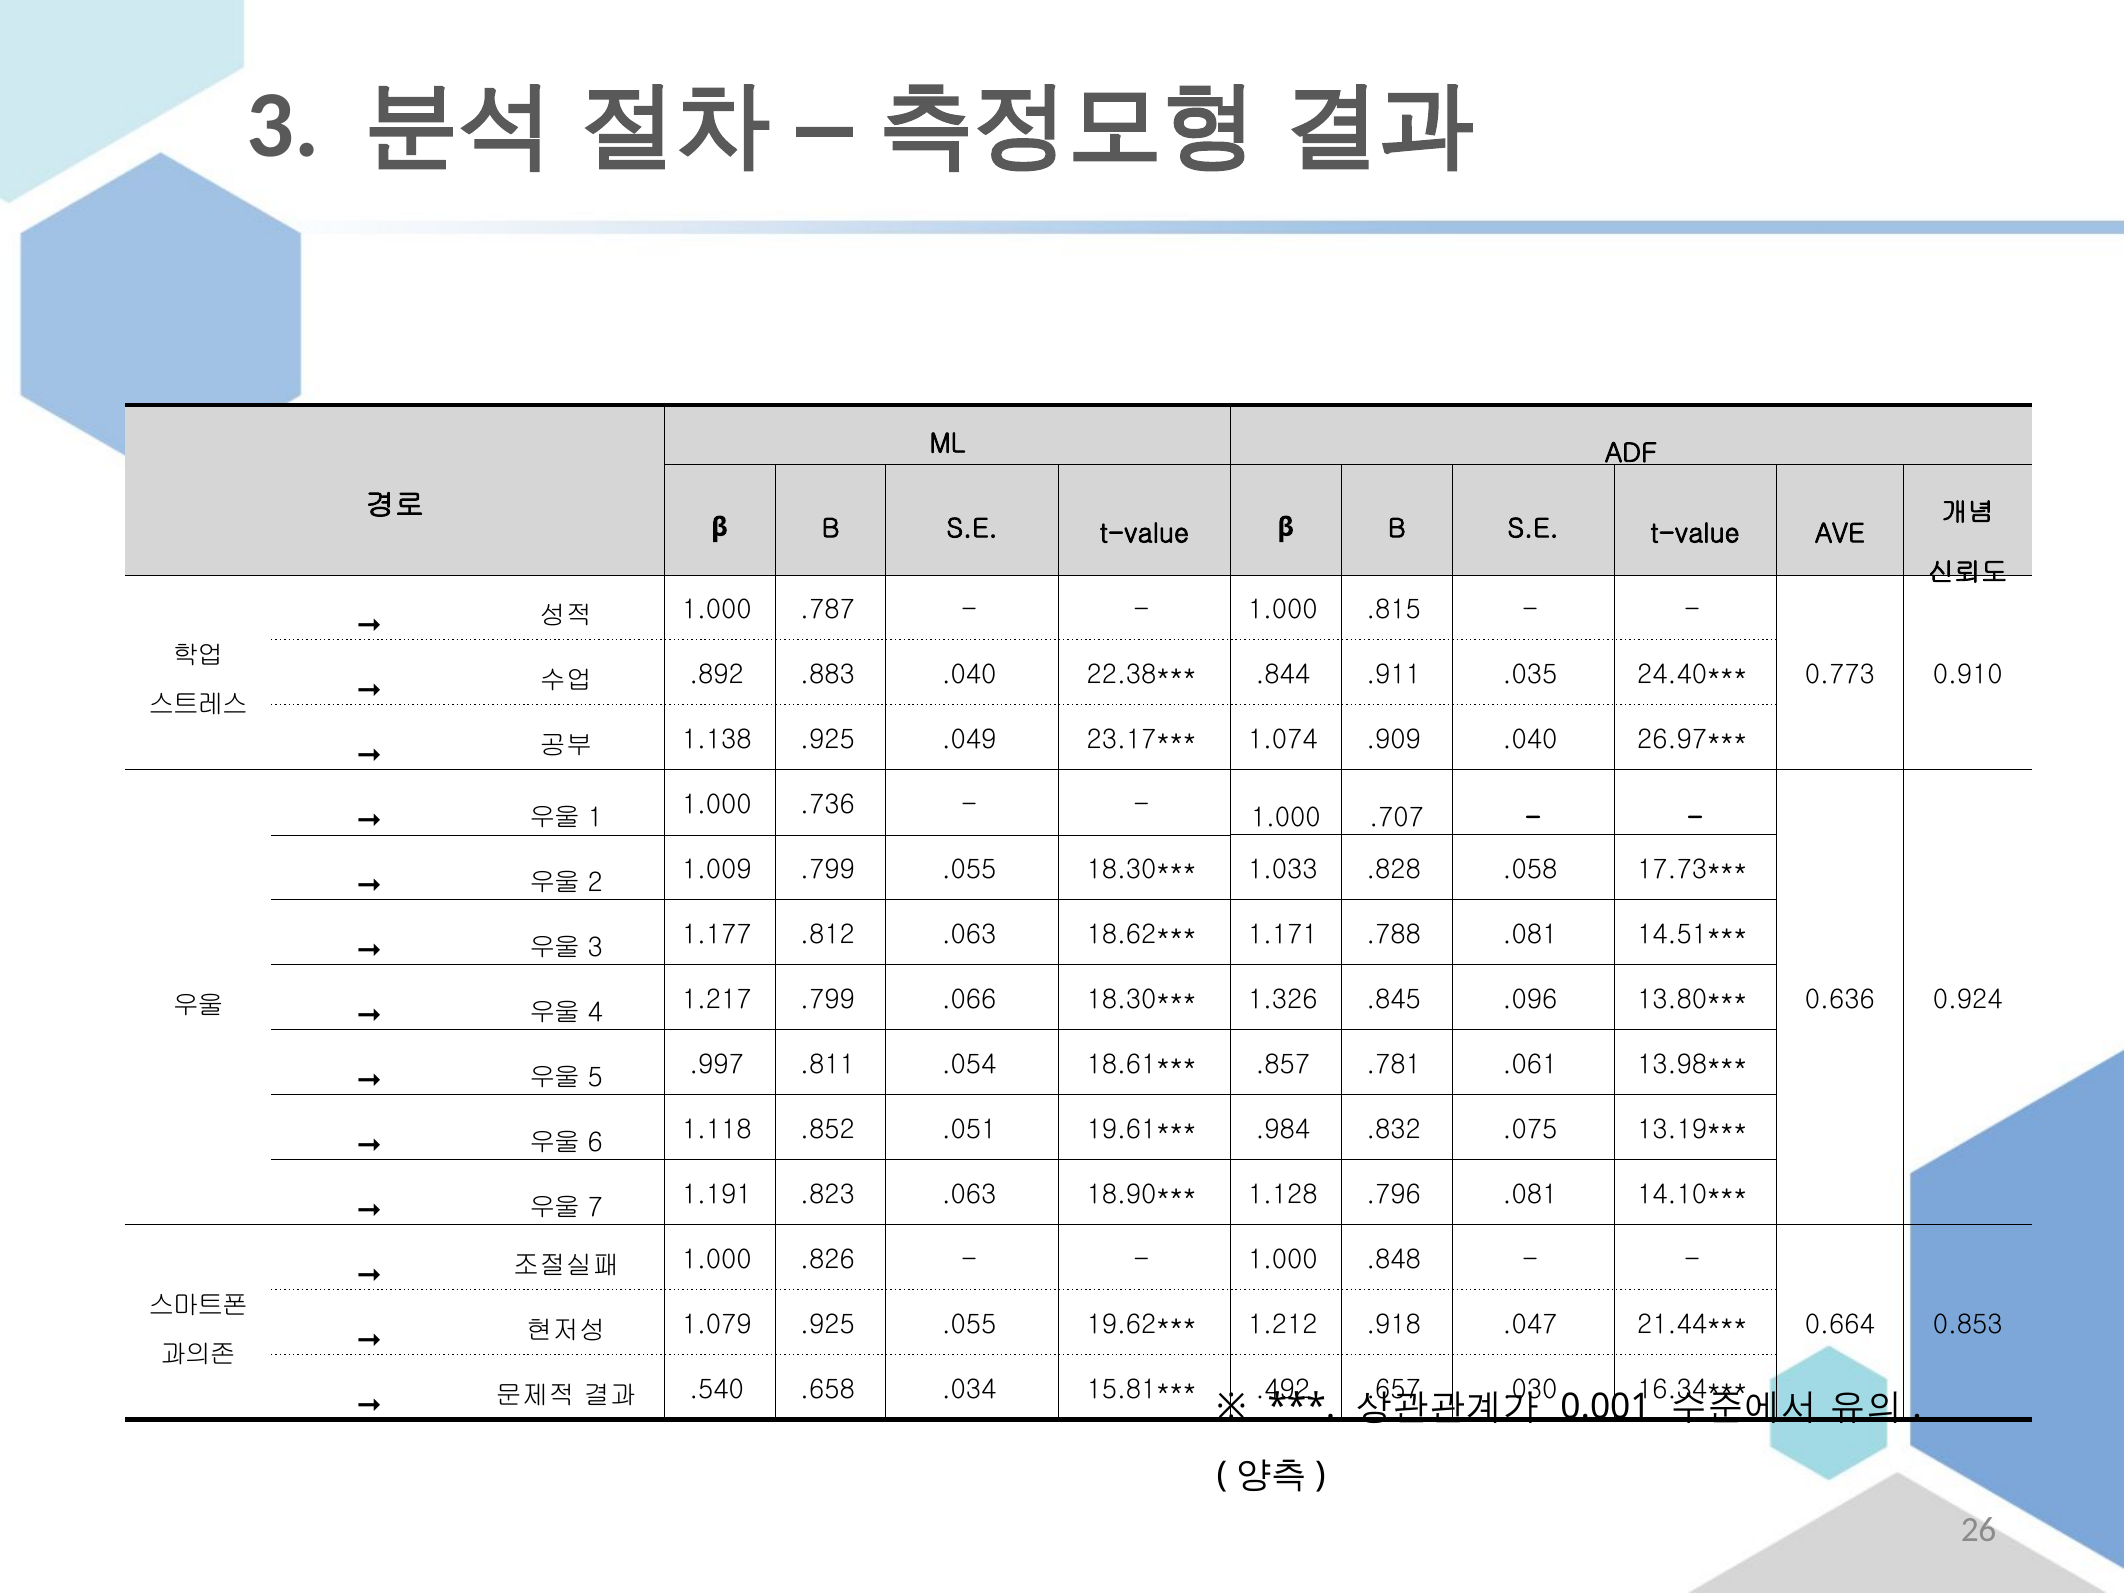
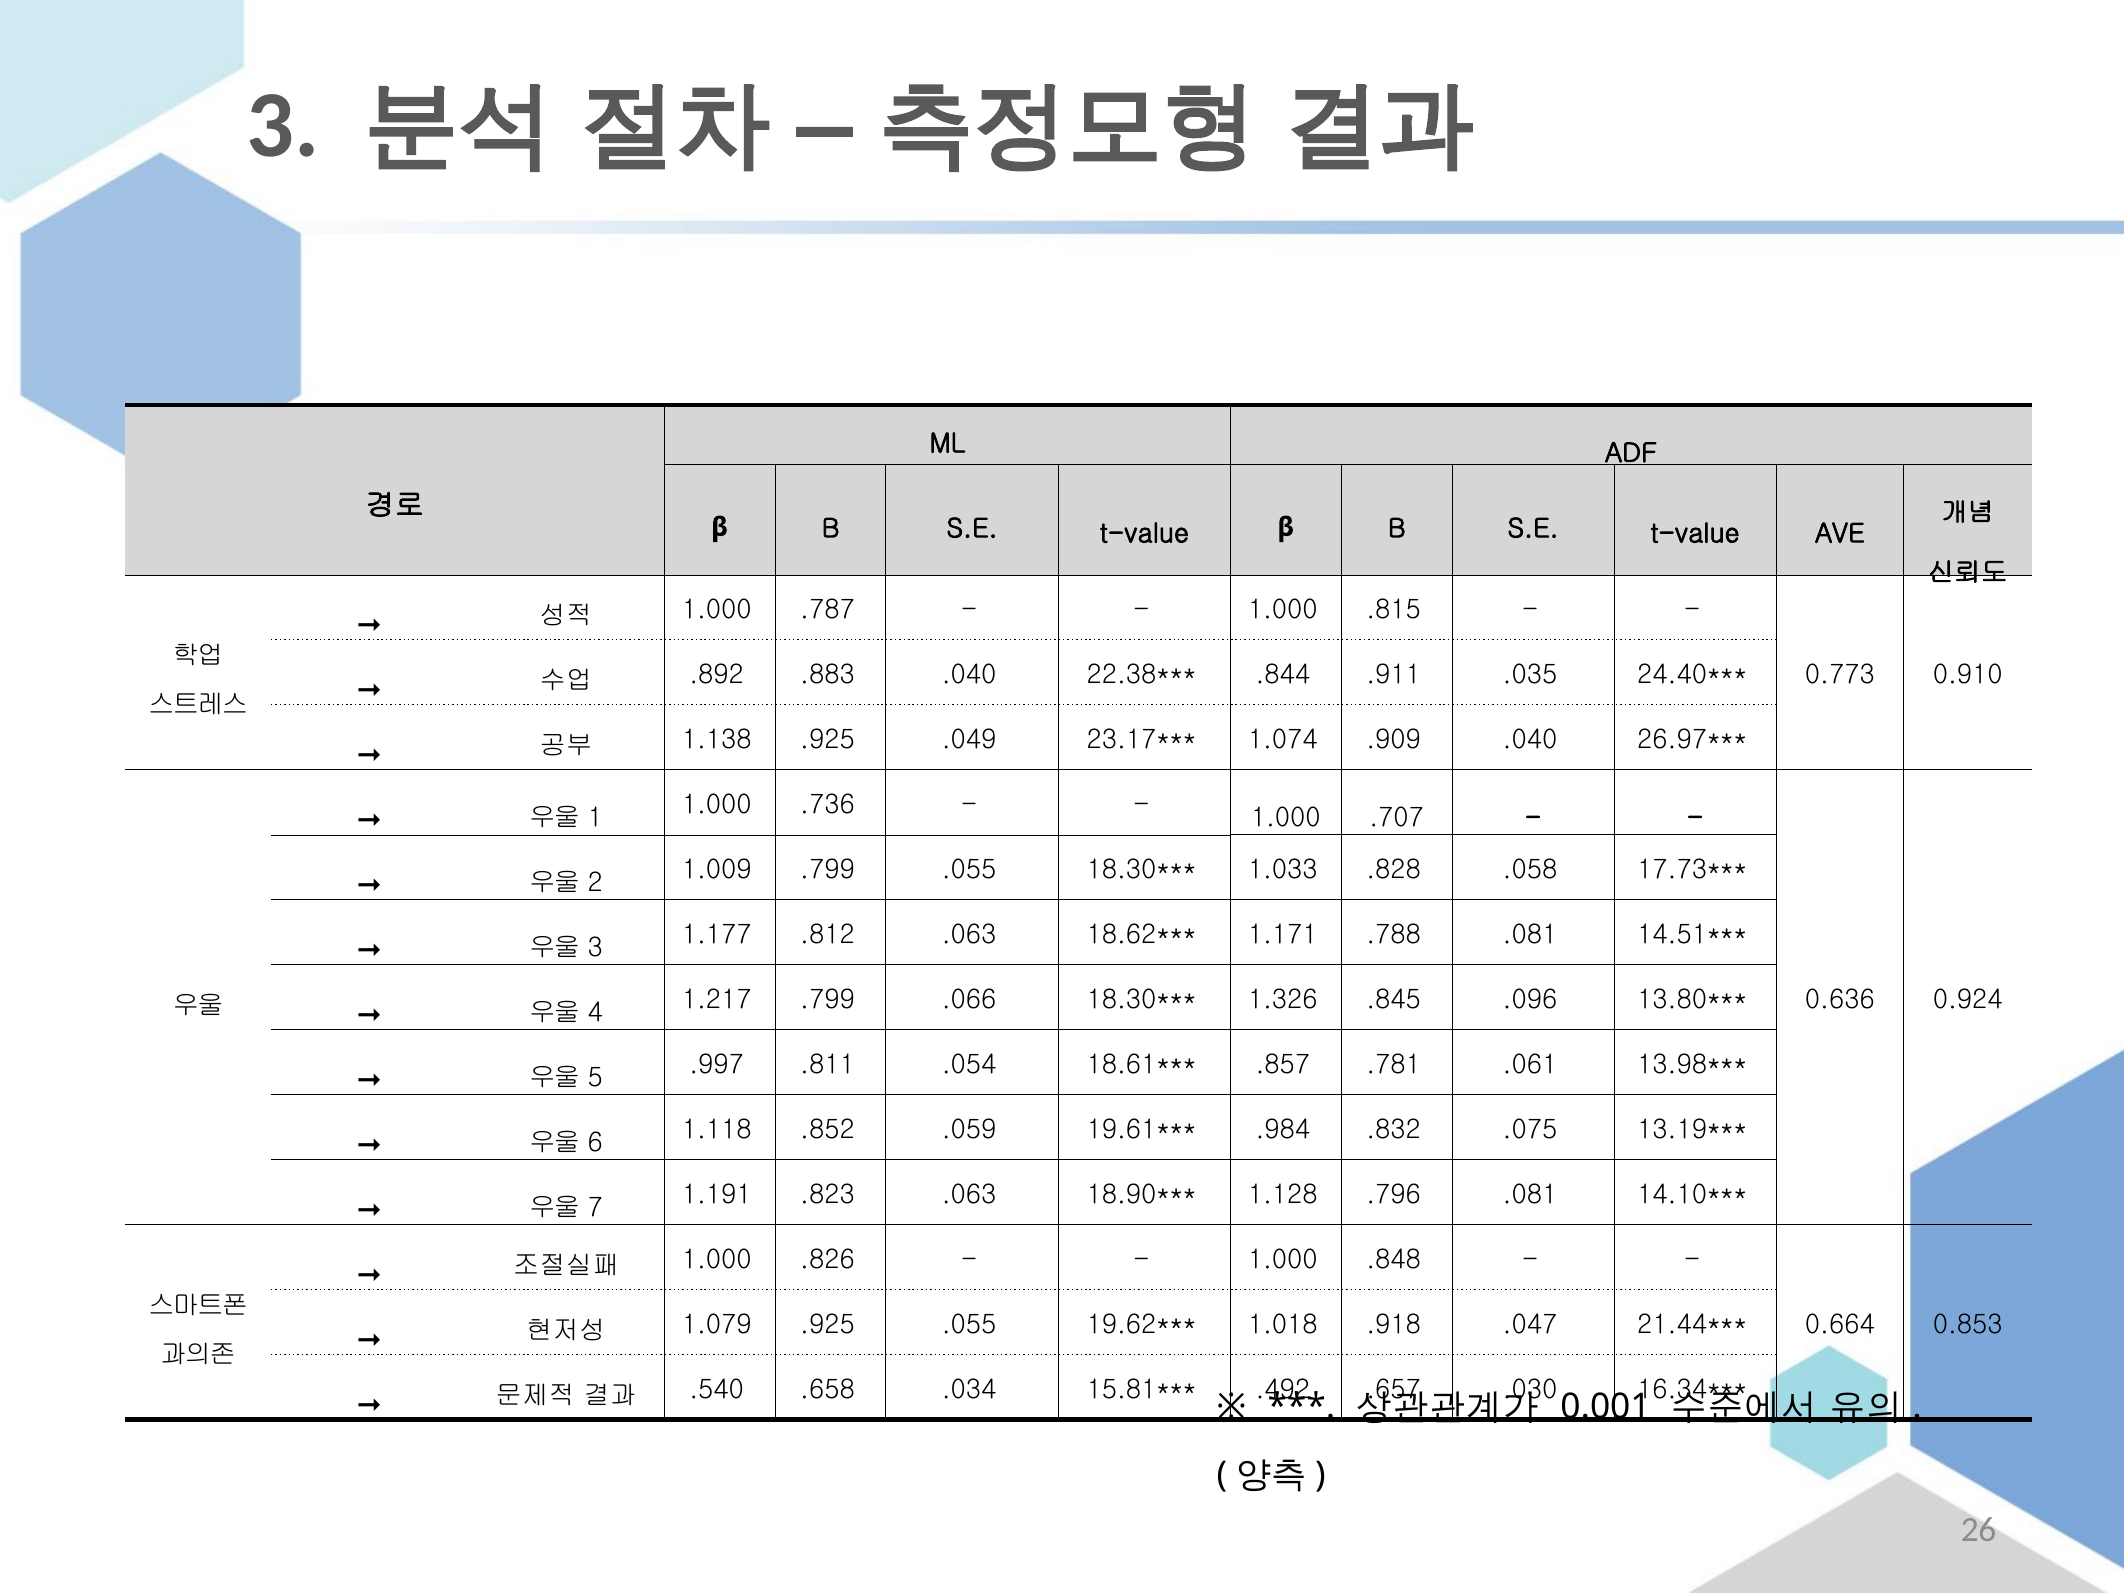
.051: .051 -> .059 (969, 1130)
1.212: 1.212 -> 1.018 (1283, 1325)
